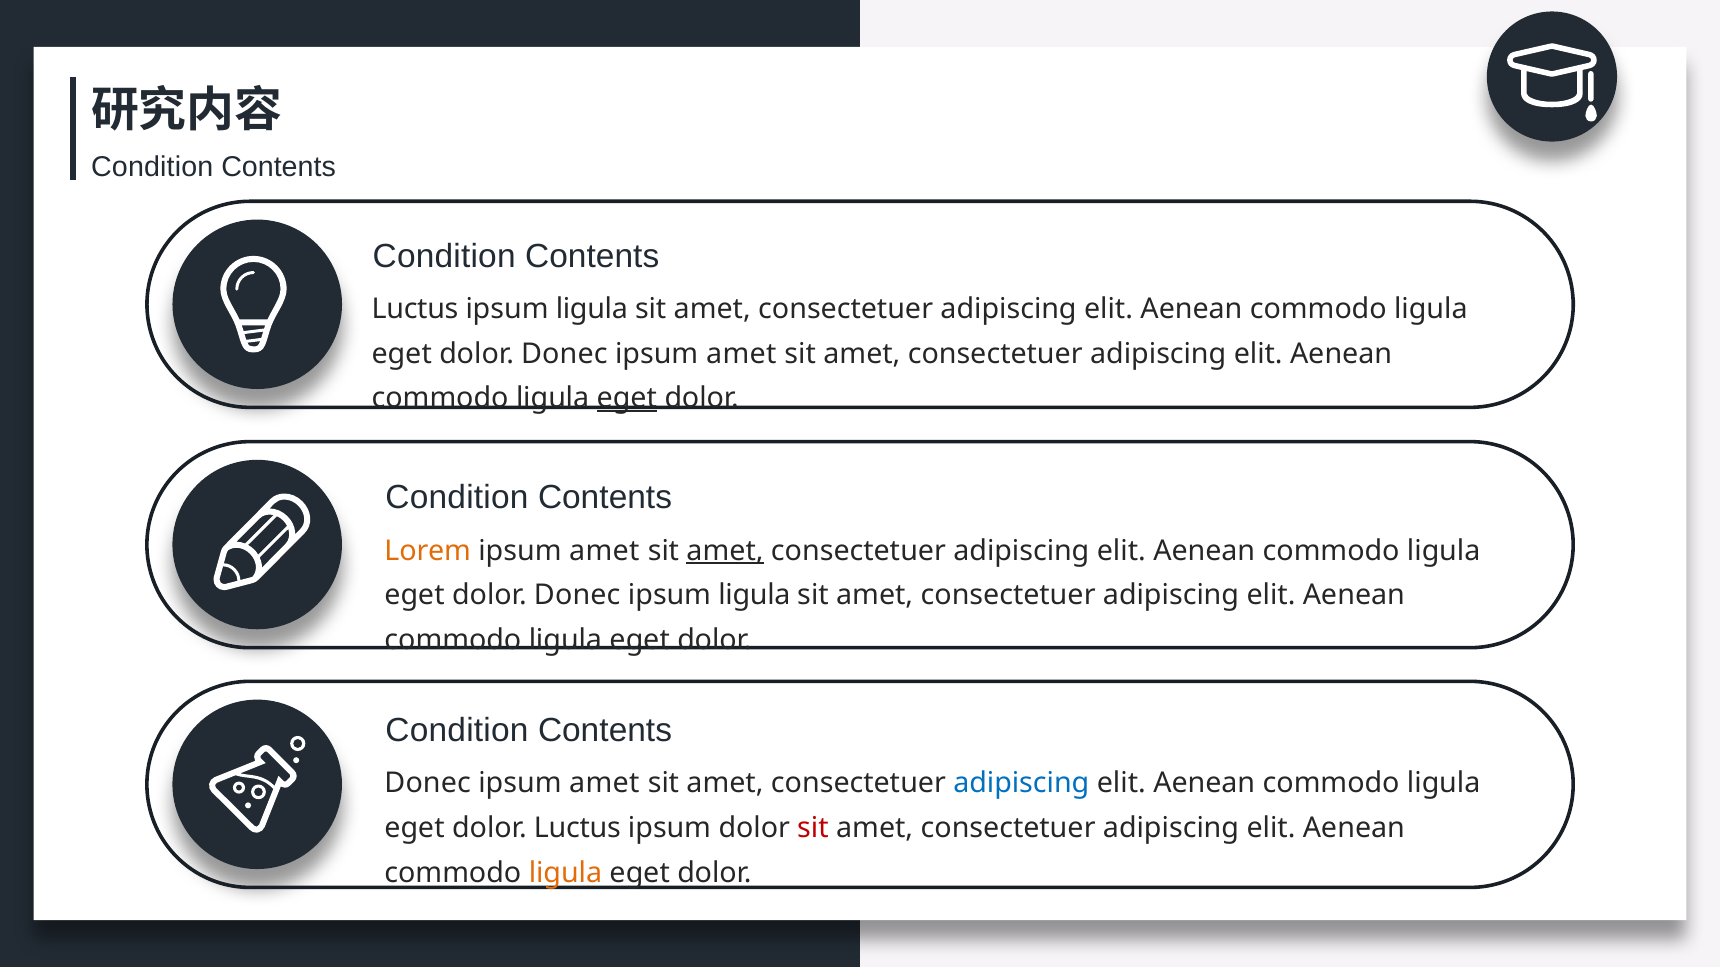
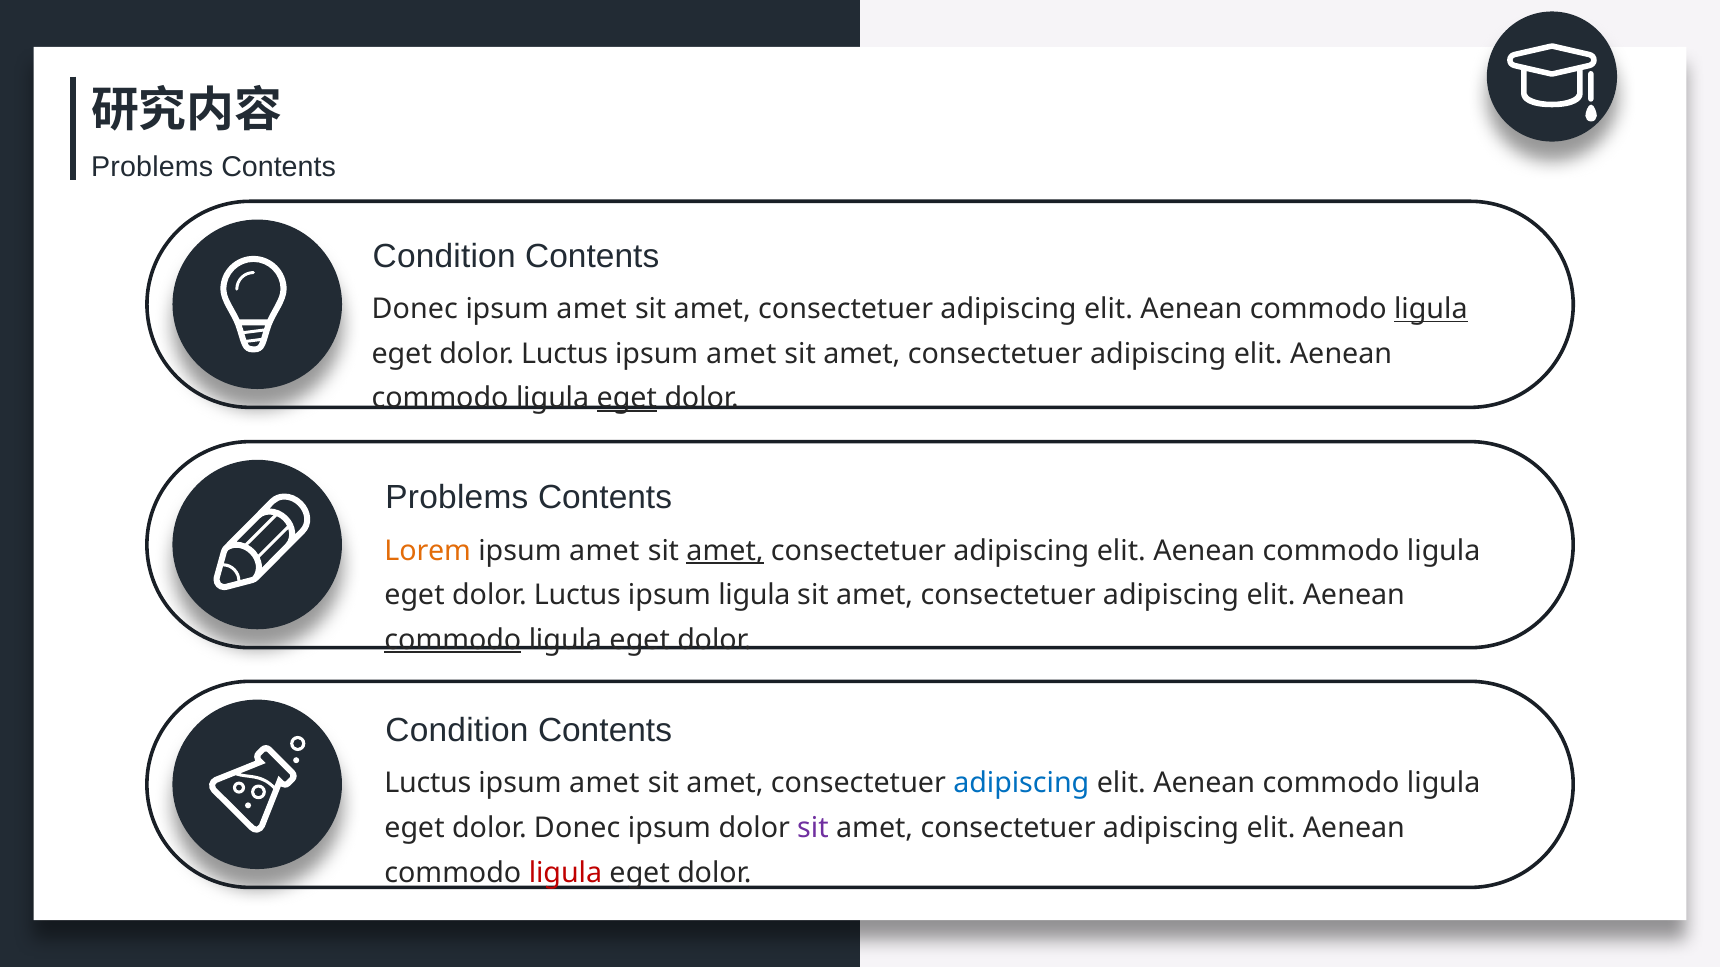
Condition: Condition -> Problems (152, 167)
Luctus: Luctus -> Donec (415, 309)
ligula: ligula -> amet (592, 309)
ligula underline: none -> present (1431, 309)
Donec: Donec -> Luctus (565, 354)
Condition: Condition -> Problems (457, 498)
Donec: Donec -> Luctus (577, 596)
commodo underline: none -> present (453, 640)
Donec: Donec -> Luctus (428, 784)
dolor Luctus: Luctus -> Donec (577, 829)
sit colour: red -> purple (813, 829)
ligula colour: orange -> red (565, 873)
